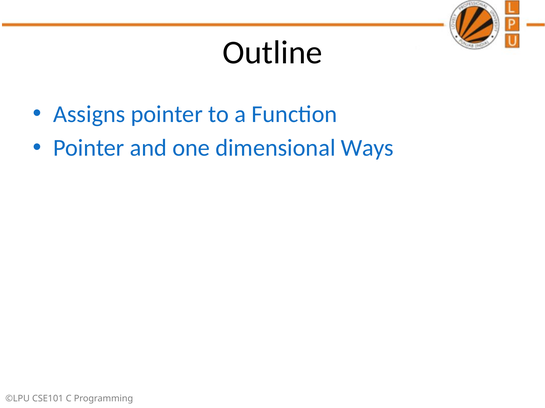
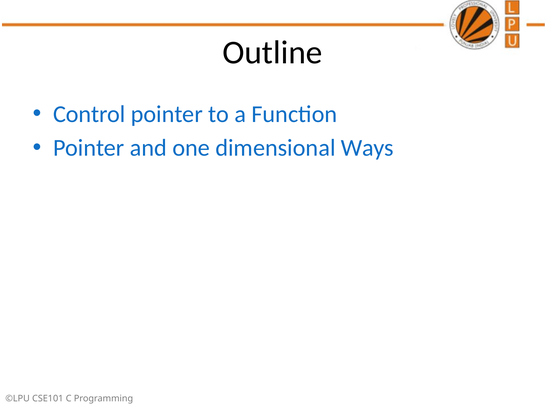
Assigns: Assigns -> Control (89, 114)
